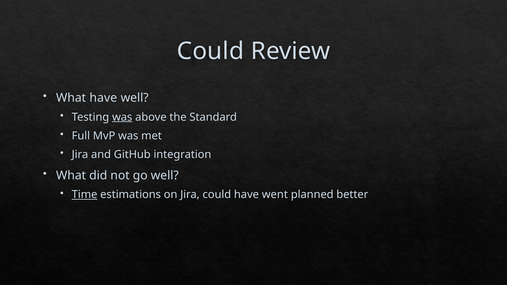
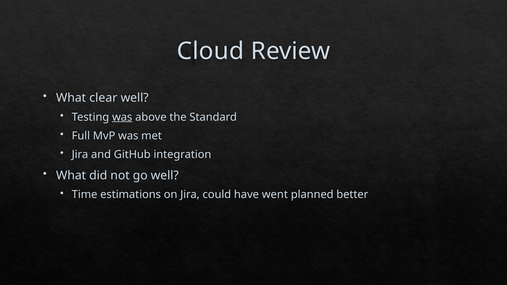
Could: Could -> Cloud (210, 51)
What have: have -> clear (103, 98)
Time underline: present -> none (85, 195)
